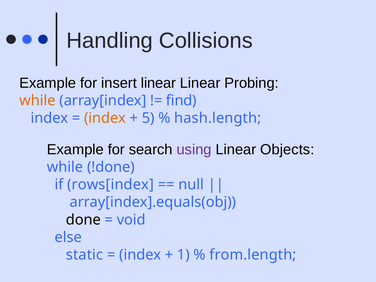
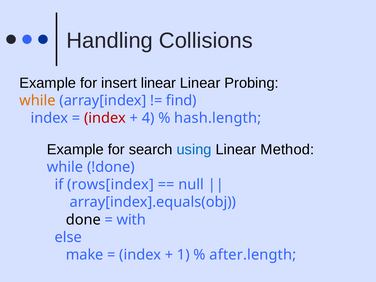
index colour: orange -> red (105, 118)
5: 5 -> 4 (148, 118)
using colour: purple -> blue (194, 149)
Objects: Objects -> Method (287, 149)
void: void -> with (131, 220)
static: static -> make (85, 255)
from.length: from.length -> after.length (253, 255)
